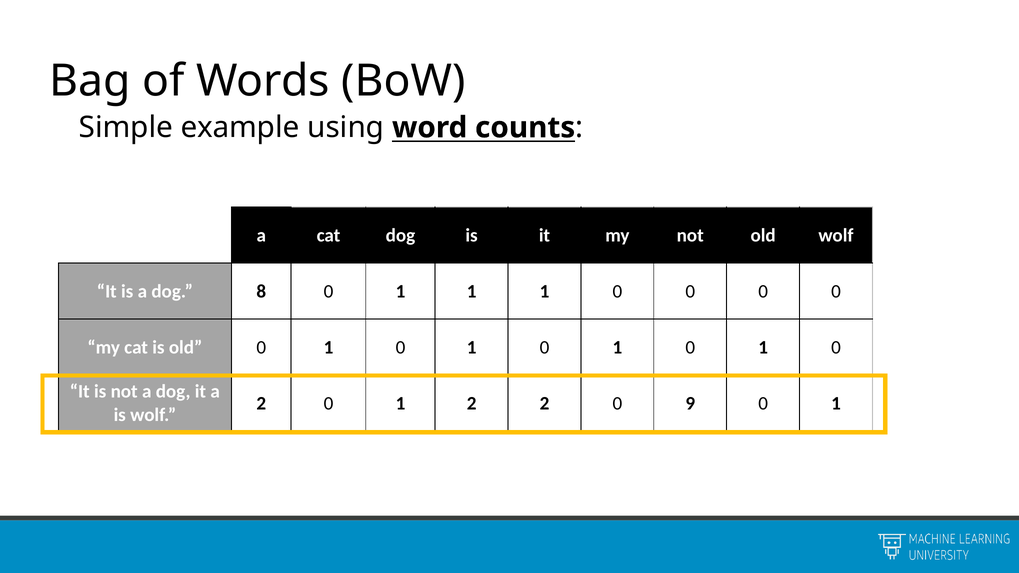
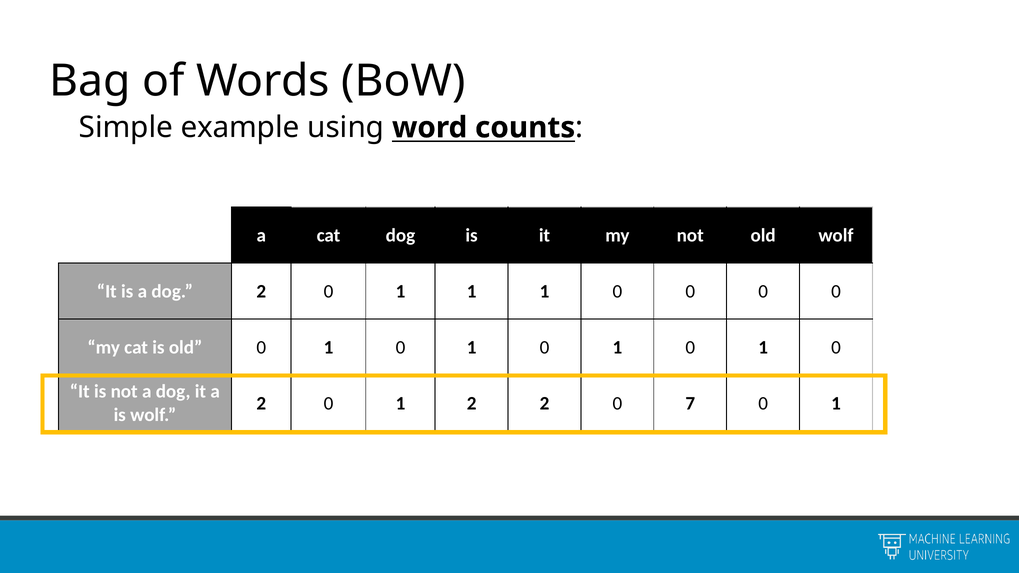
dog 8: 8 -> 2 (261, 291)
9: 9 -> 7 (690, 403)
